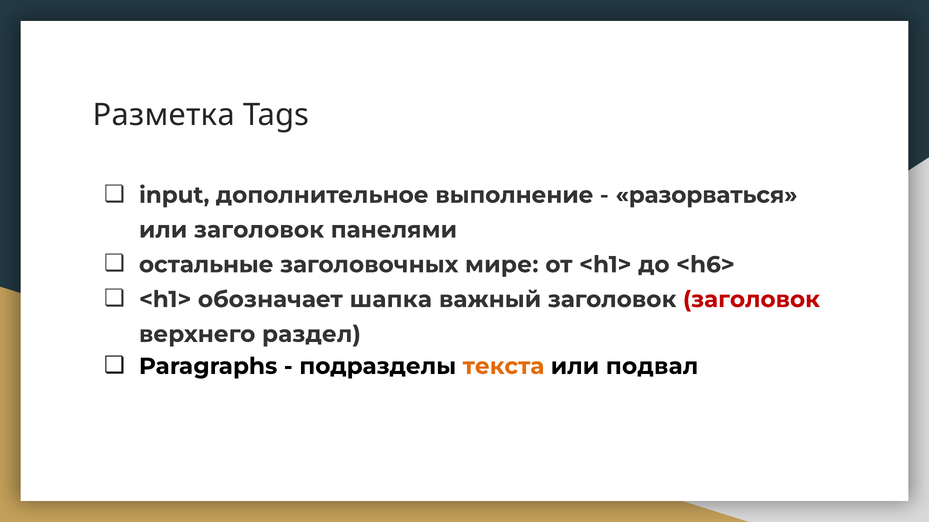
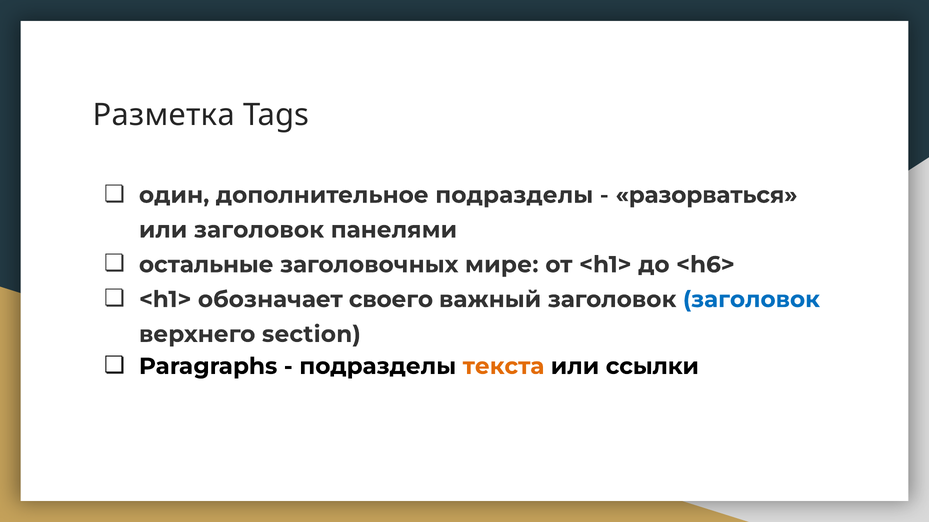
input: input -> один (174, 195)
дополнительное выполнение: выполнение -> подразделы (514, 195)
шапка: шапка -> своего (391, 300)
заголовок colour: red -> blue (751, 300)
раздел: раздел -> section (311, 335)
подвал: подвал -> ссылки (652, 367)
